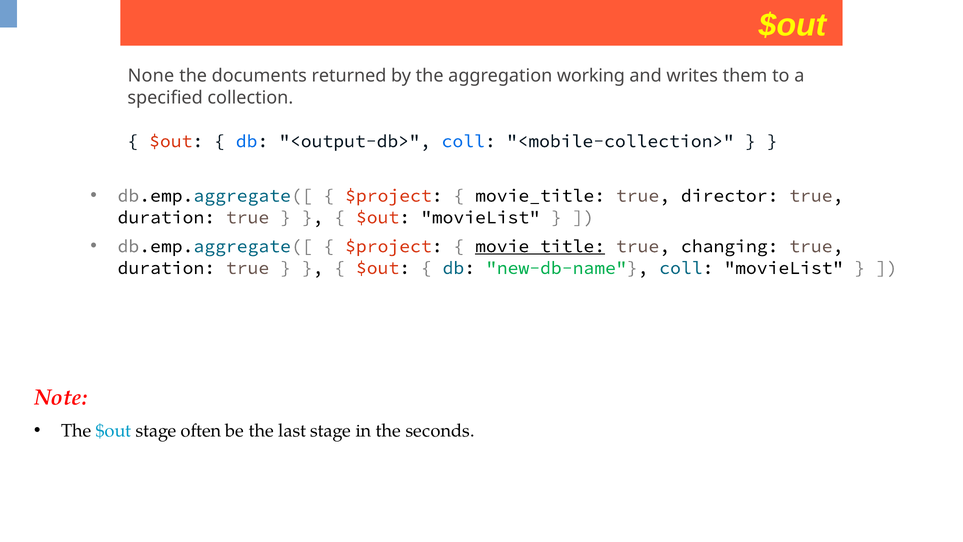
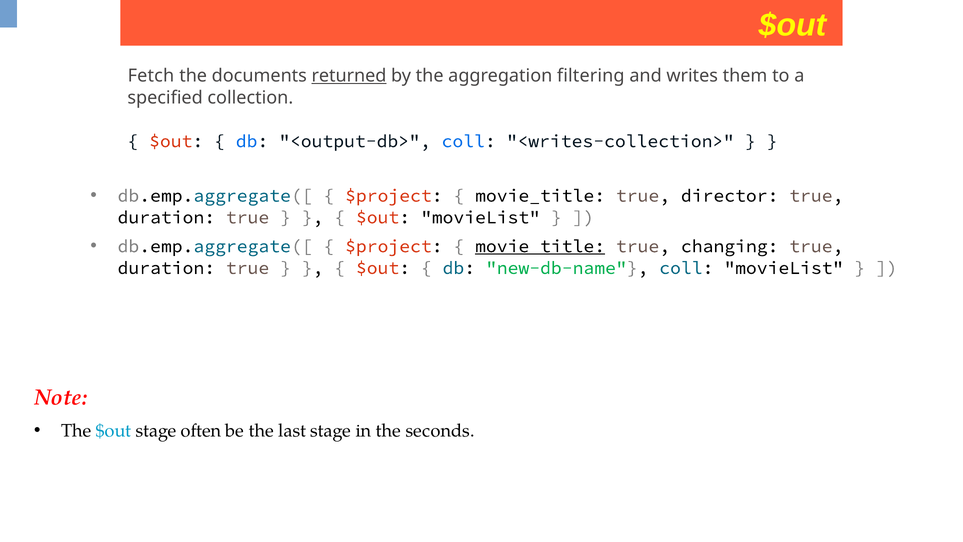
None: None -> Fetch (151, 76)
returned underline: none -> present (349, 76)
working: working -> filtering (591, 76)
<mobile-collection>: <mobile-collection> -> <writes-collection> (620, 141)
